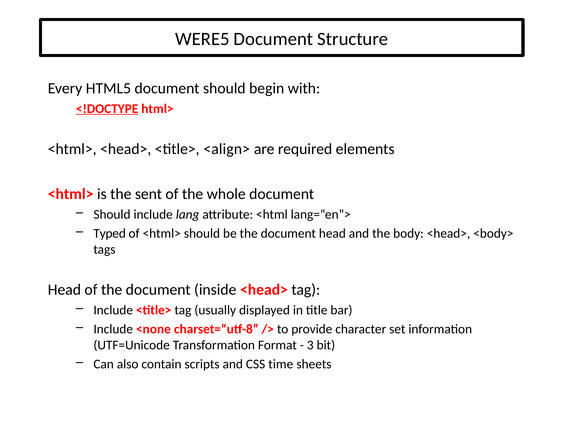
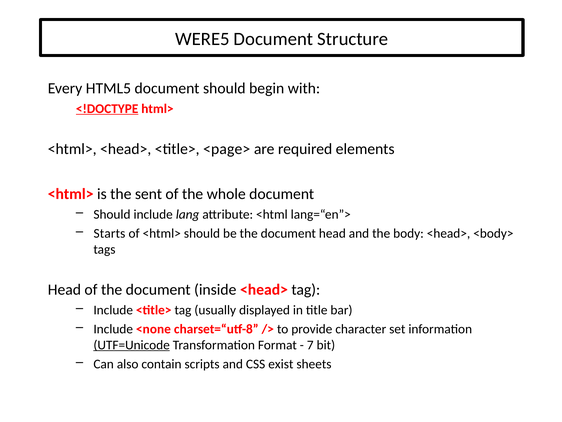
<align>: <align> -> <page> (227, 149)
Typed: Typed -> Starts (109, 233)
UTF=Unicode underline: none -> present (132, 345)
3: 3 -> 7 (310, 345)
time: time -> exist (281, 364)
